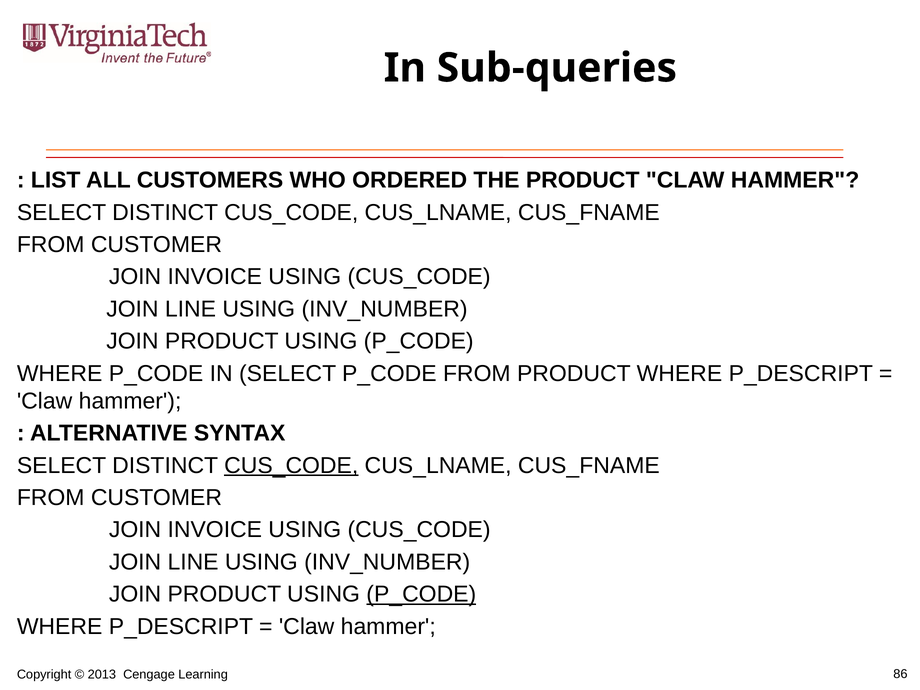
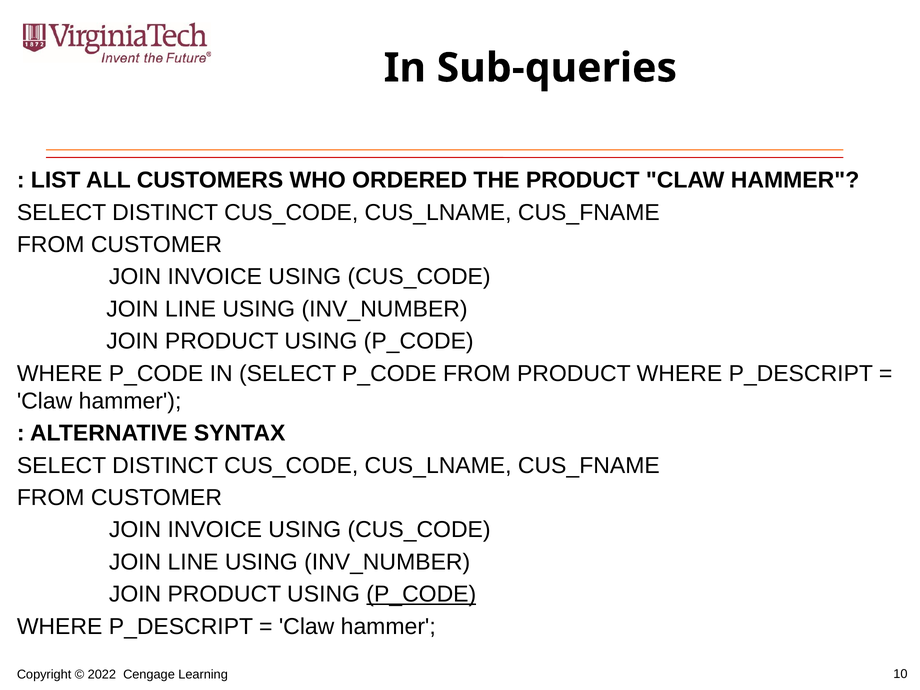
CUS_CODE underline: present -> none (291, 465)
2013: 2013 -> 2022 (102, 675)
86: 86 -> 10 (900, 674)
